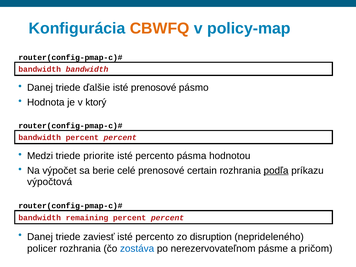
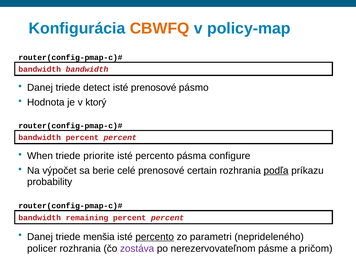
ďalšie: ďalšie -> detect (97, 88)
Medzi: Medzi -> When (40, 156)
hodnotou: hodnotou -> configure (230, 156)
výpočtová: výpočtová -> probability (50, 182)
zaviesť: zaviesť -> menšia (99, 237)
percento underline: none -> present (155, 237)
disruption: disruption -> parametri (211, 237)
zostáva colour: blue -> purple (137, 249)
